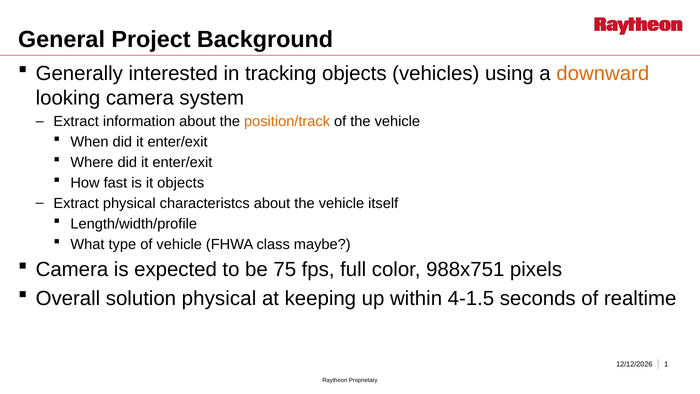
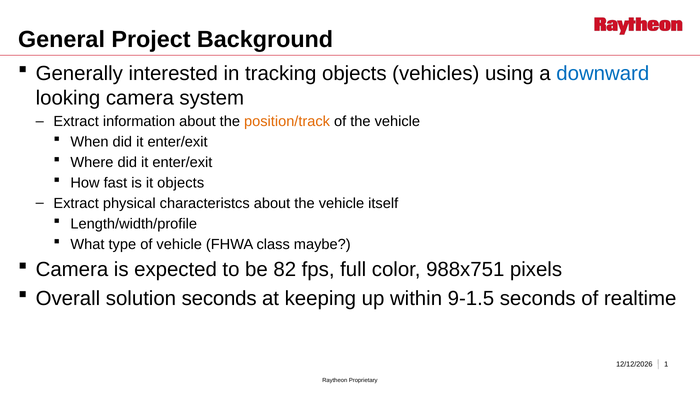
downward colour: orange -> blue (603, 73)
75: 75 -> 82 (285, 270)
solution physical: physical -> seconds (219, 298)
4-1.5: 4-1.5 -> 9-1.5 (471, 298)
